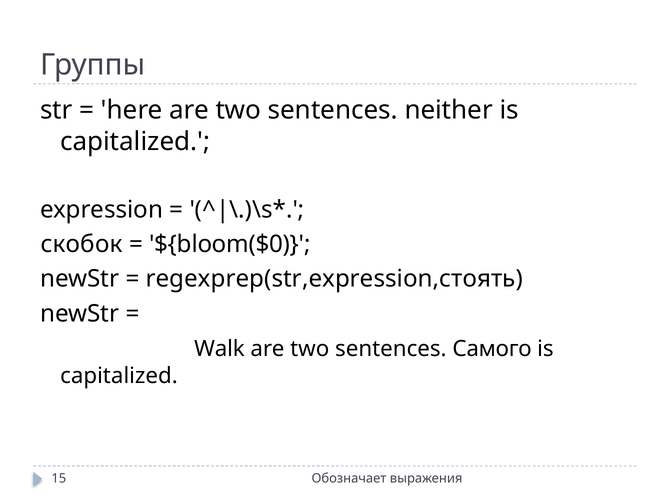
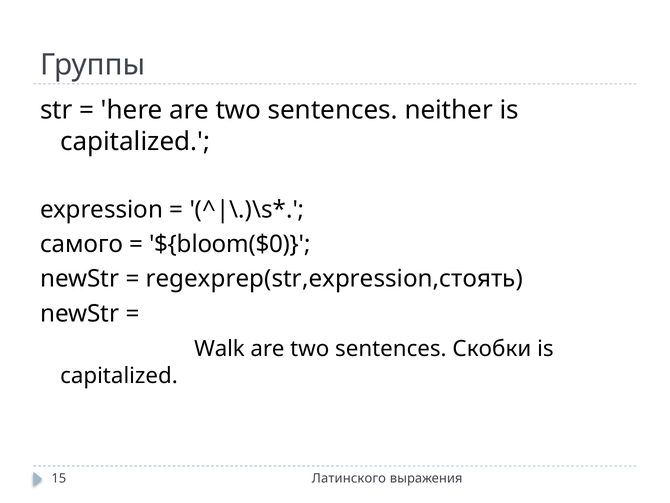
скобок: скобок -> самого (82, 244)
Самого: Самого -> Скобки (492, 348)
Обозначает: Обозначает -> Латинского (349, 478)
